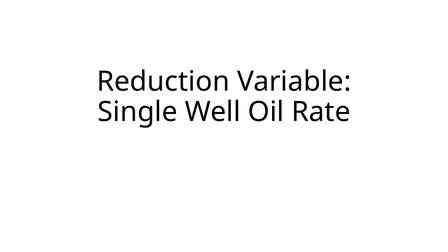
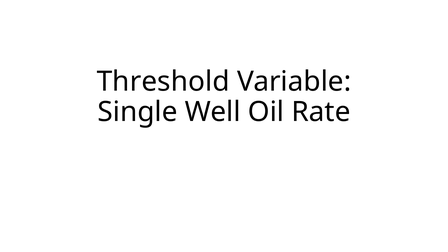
Reduction: Reduction -> Threshold (163, 82)
